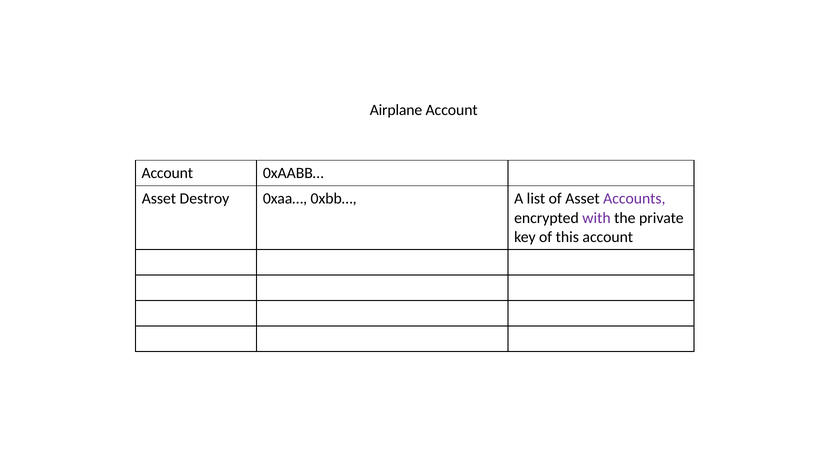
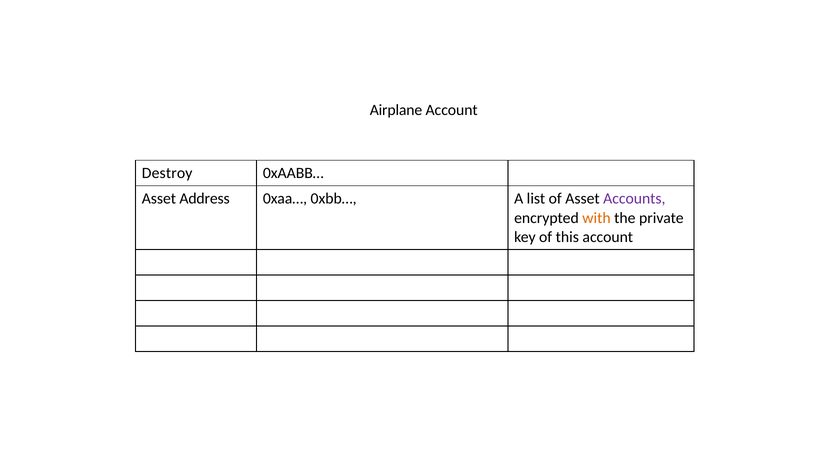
Account: Account -> Destroy (167, 173)
Destroy: Destroy -> Address (205, 199)
with colour: purple -> orange (596, 218)
